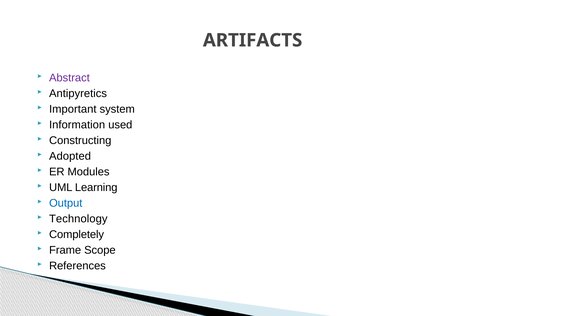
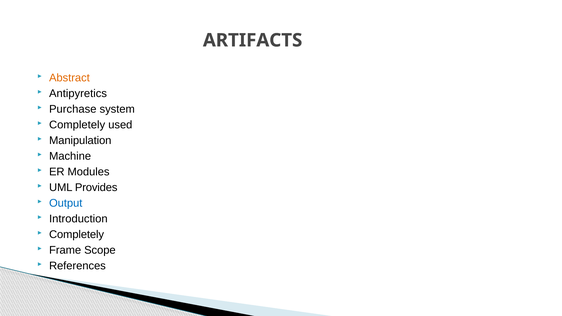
Abstract colour: purple -> orange (69, 78)
Important: Important -> Purchase (73, 109)
Information: Information -> Completely (77, 125)
Constructing: Constructing -> Manipulation (80, 141)
Adopted: Adopted -> Machine (70, 156)
Learning: Learning -> Provides (96, 188)
Technology: Technology -> Introduction (78, 219)
